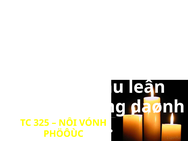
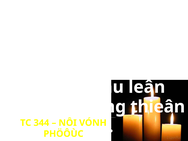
vaøng daønh: daønh -> thieân (158, 107)
325: 325 -> 344 (41, 123)
